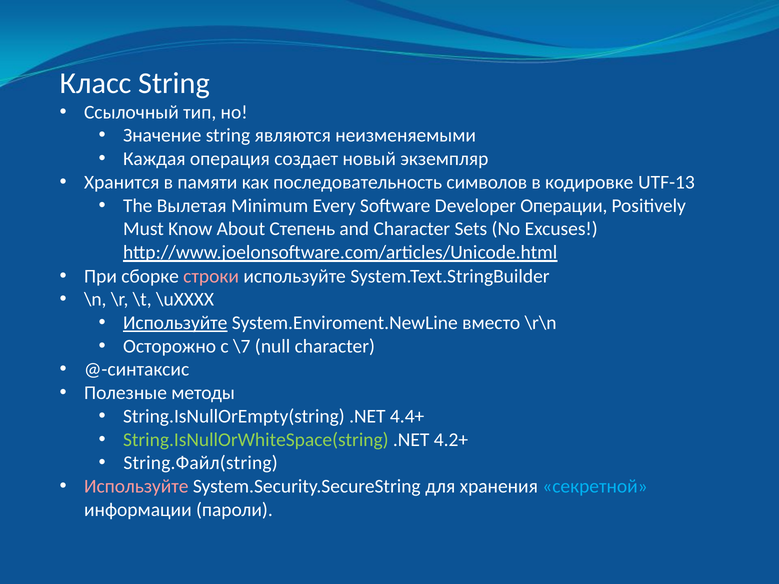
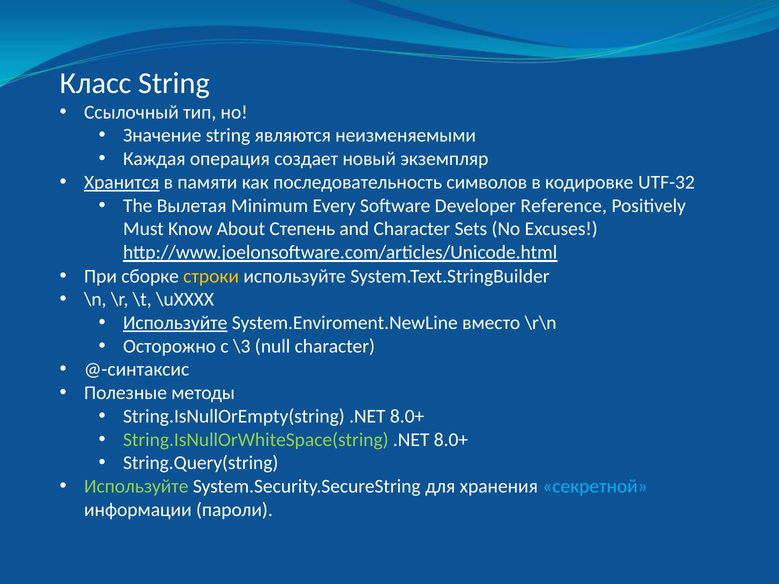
Хранится underline: none -> present (122, 182)
UTF-13: UTF-13 -> UTF-32 (667, 182)
Операции: Операции -> Reference (564, 206)
строки colour: pink -> yellow (211, 276)
\7: \7 -> \3 (242, 346)
String.IsNullOrEmpty(string .NET 4.4+: 4.4+ -> 8.0+ (407, 416)
4.2+: 4.2+ -> 8.0+ (451, 440)
String.Файл(string: String.Файл(string -> String.Query(string (201, 463)
Используйте colour: pink -> light green (136, 487)
